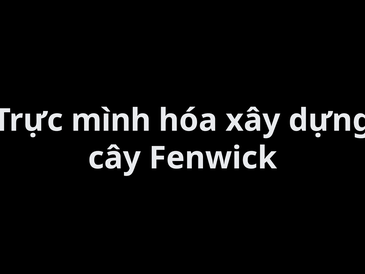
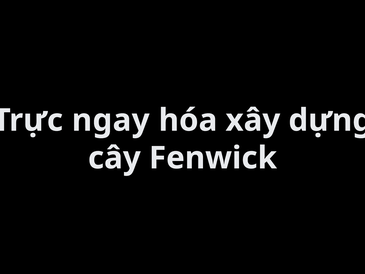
mình: mình -> ngay (111, 120)
